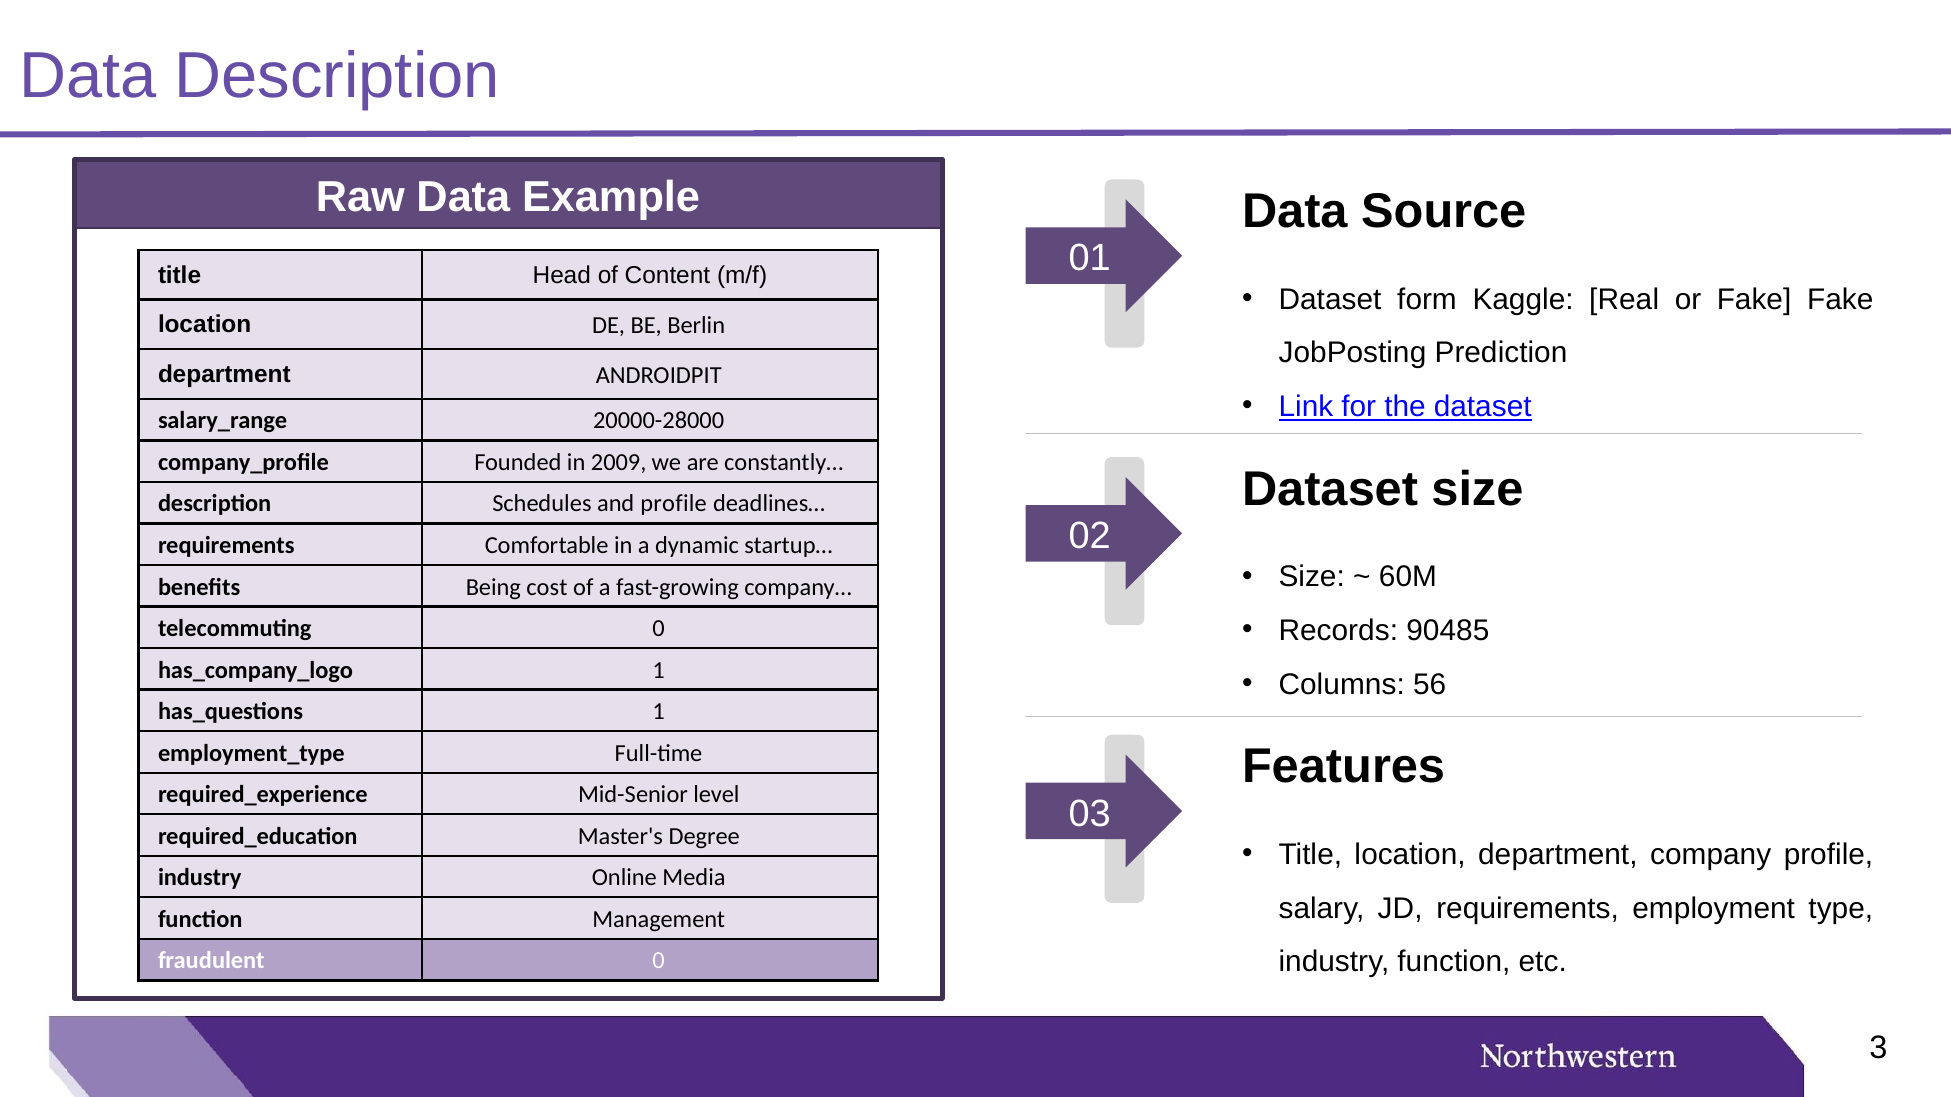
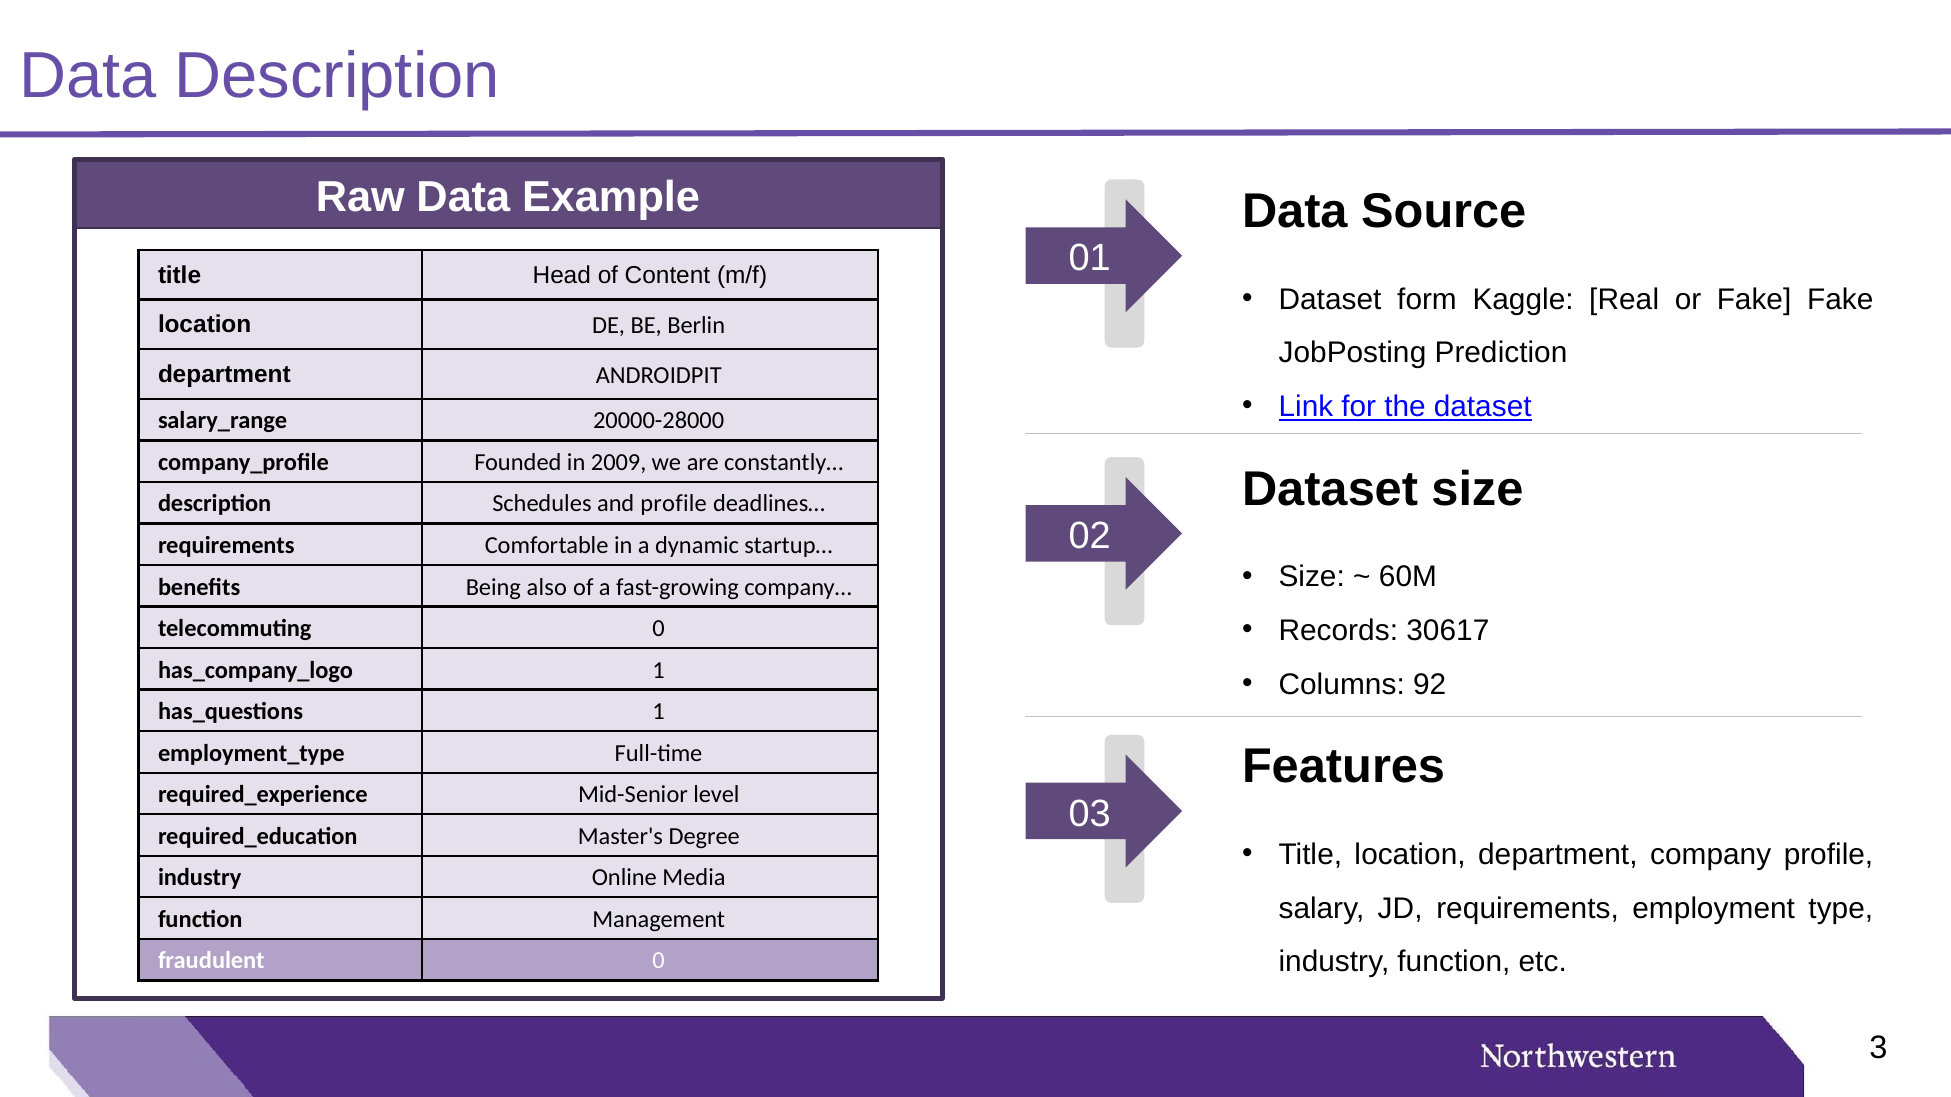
cost: cost -> also (547, 587)
90485: 90485 -> 30617 (1448, 631)
56: 56 -> 92 (1430, 685)
